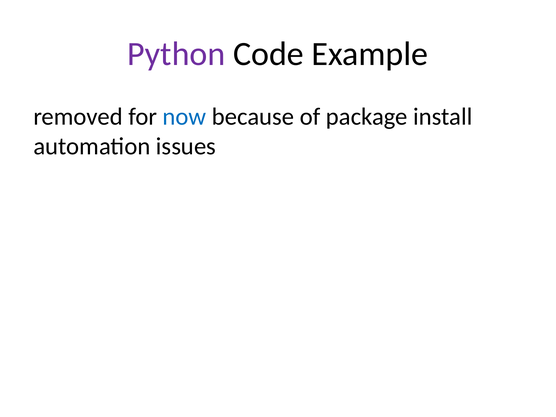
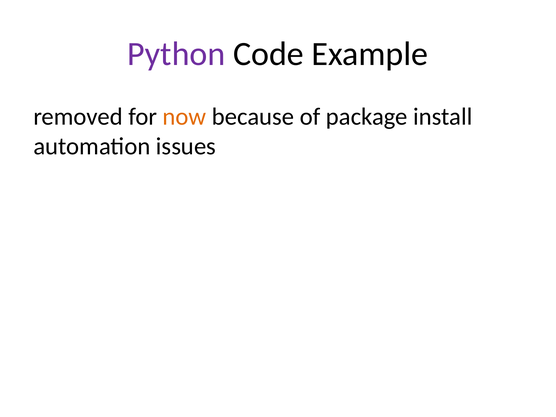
now colour: blue -> orange (184, 117)
